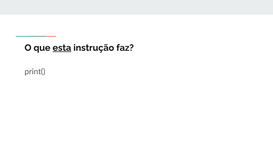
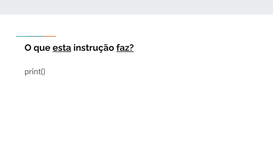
faz underline: none -> present (125, 48)
